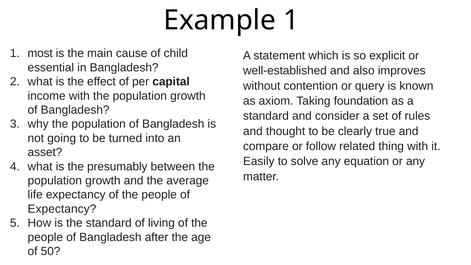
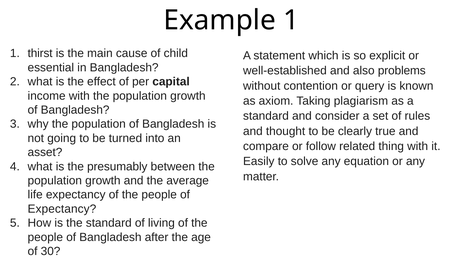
most: most -> thirst (40, 53)
improves: improves -> problems (402, 71)
foundation: foundation -> plagiarism (361, 101)
50: 50 -> 30 (51, 251)
